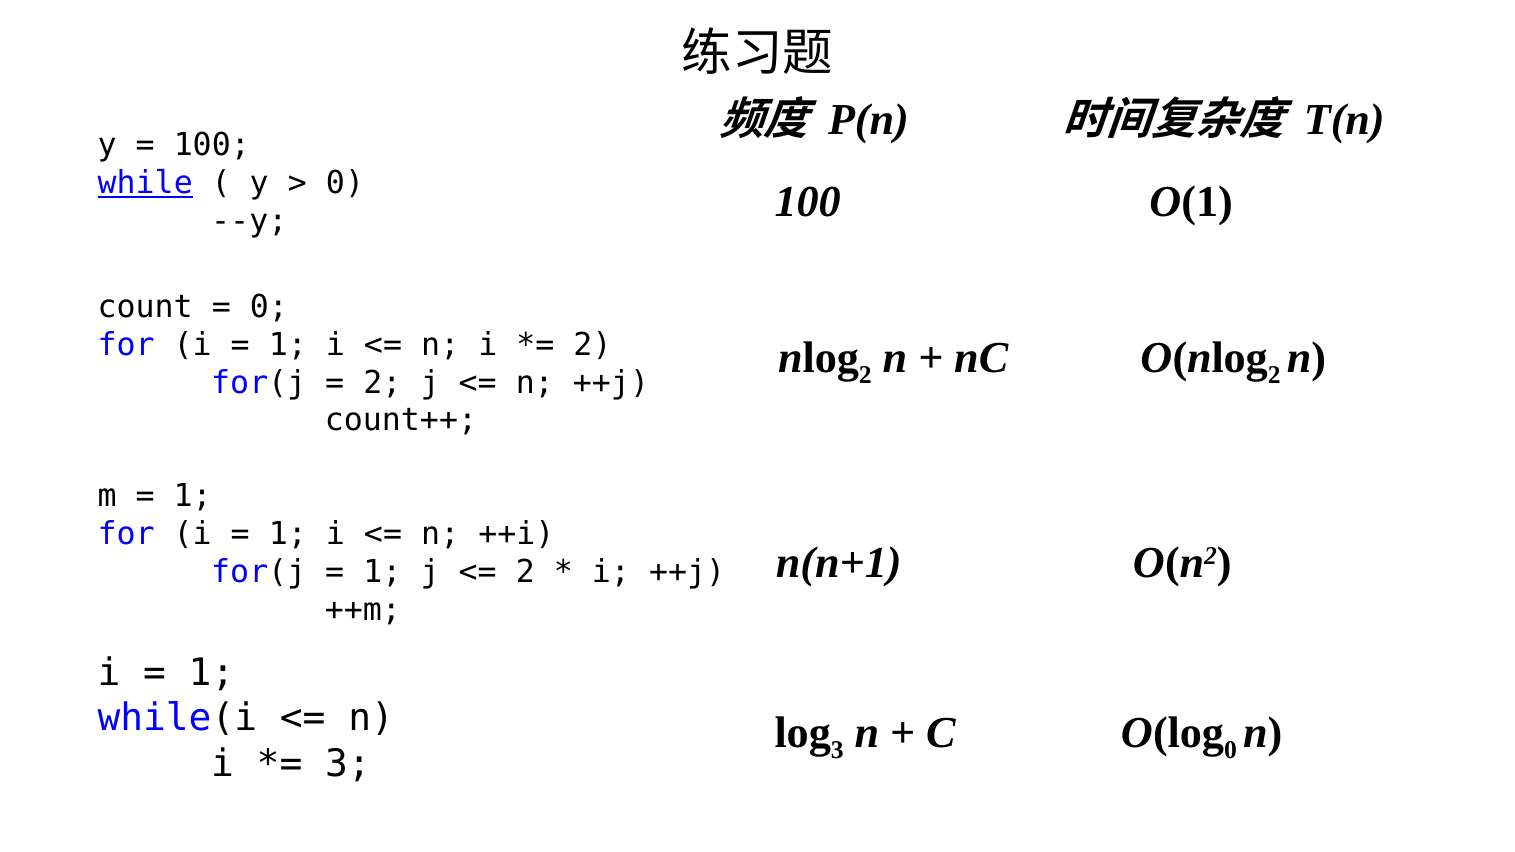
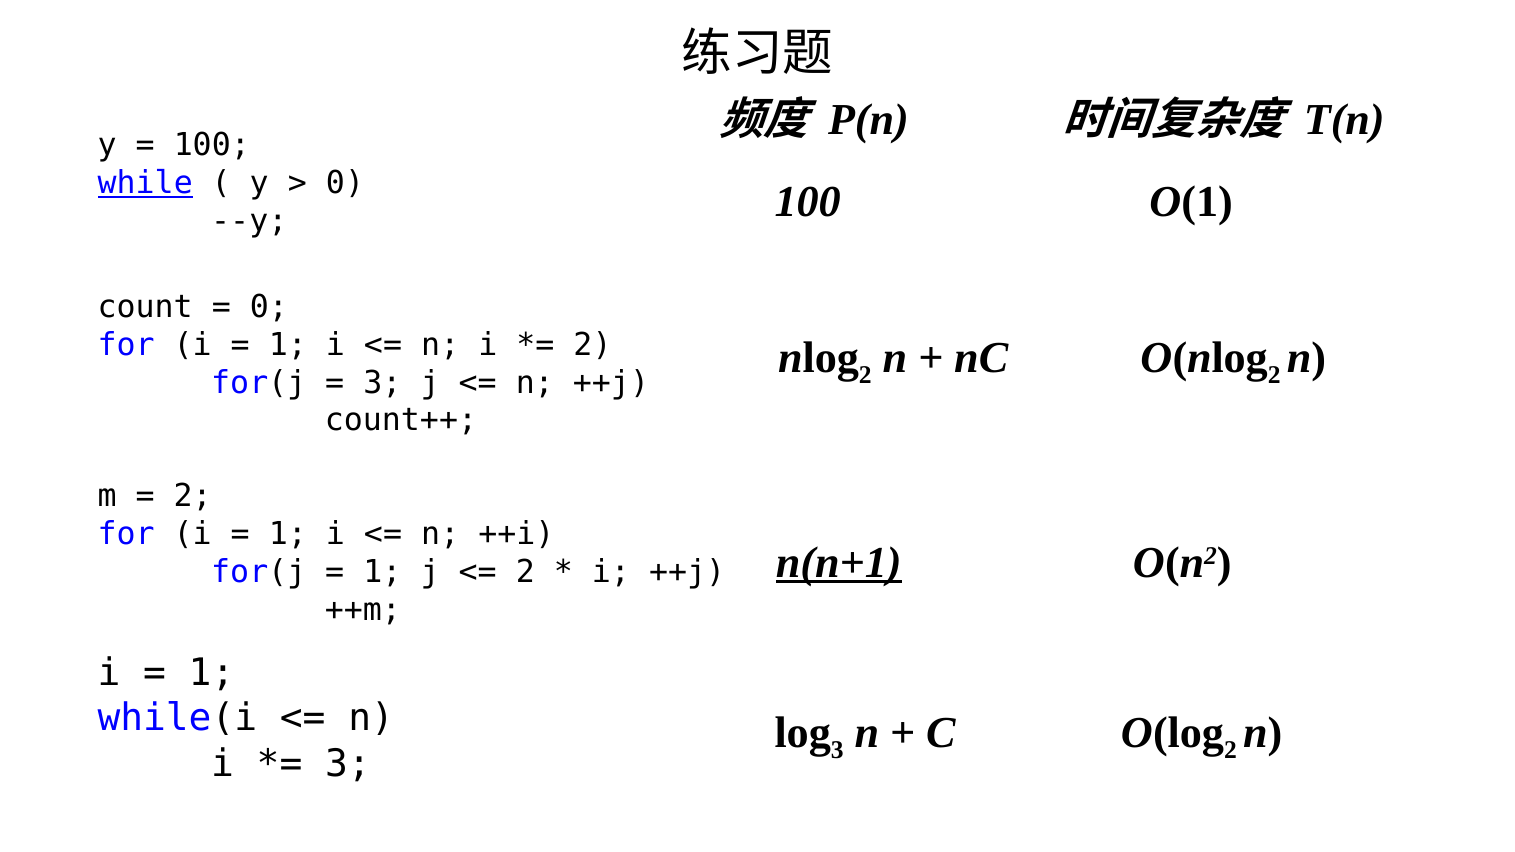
2: 2 -> 3 (382, 383)
1: 1 -> 2 (193, 497)
n(n+1 underline: none -> present (839, 563)
0: 0 -> 2 (1230, 750)
